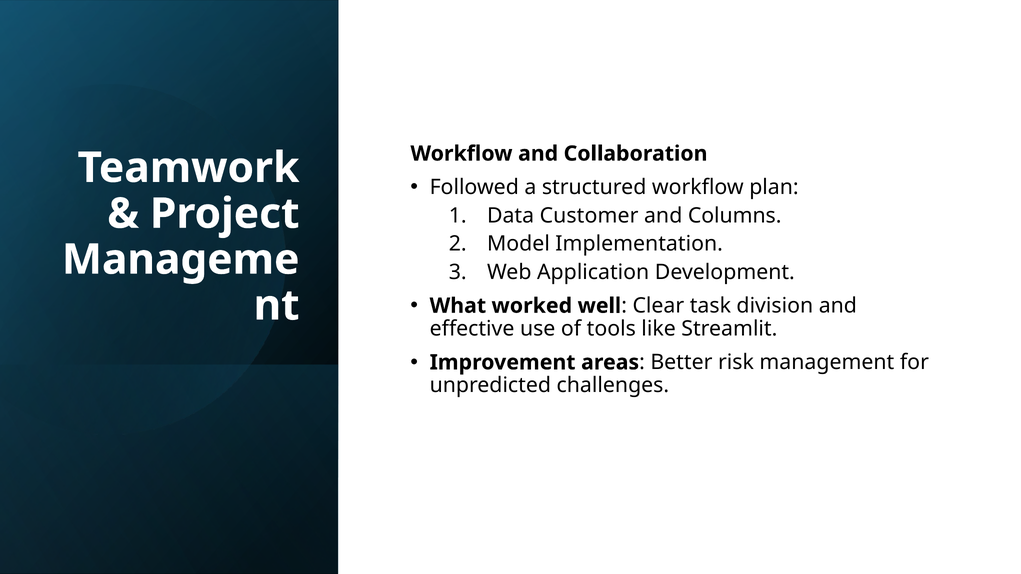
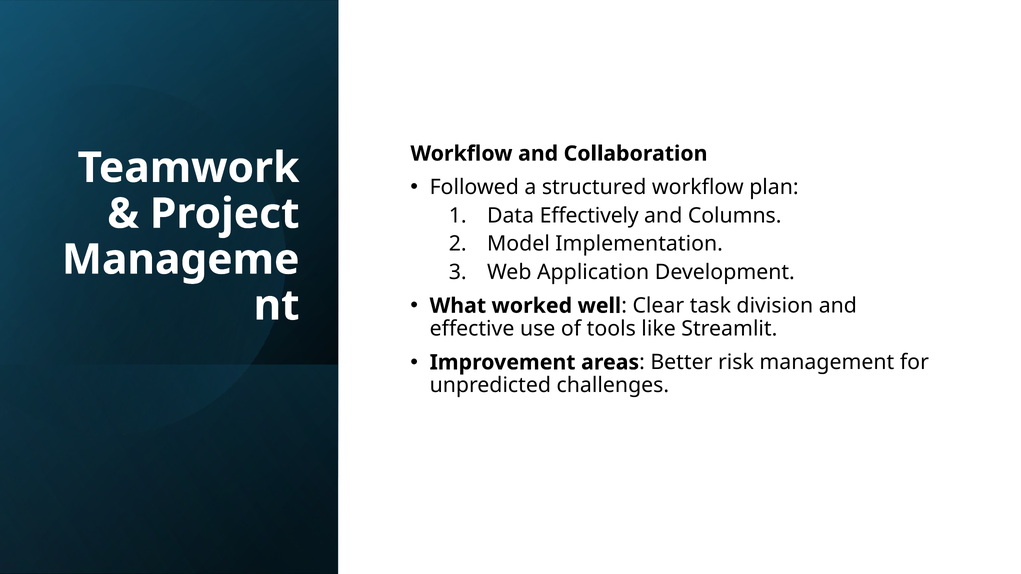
Customer: Customer -> Effectively (589, 216)
